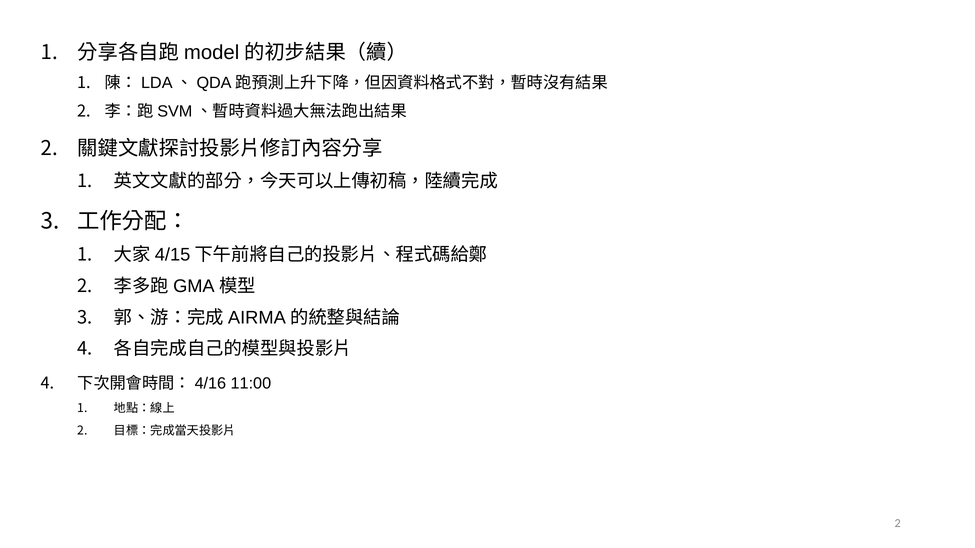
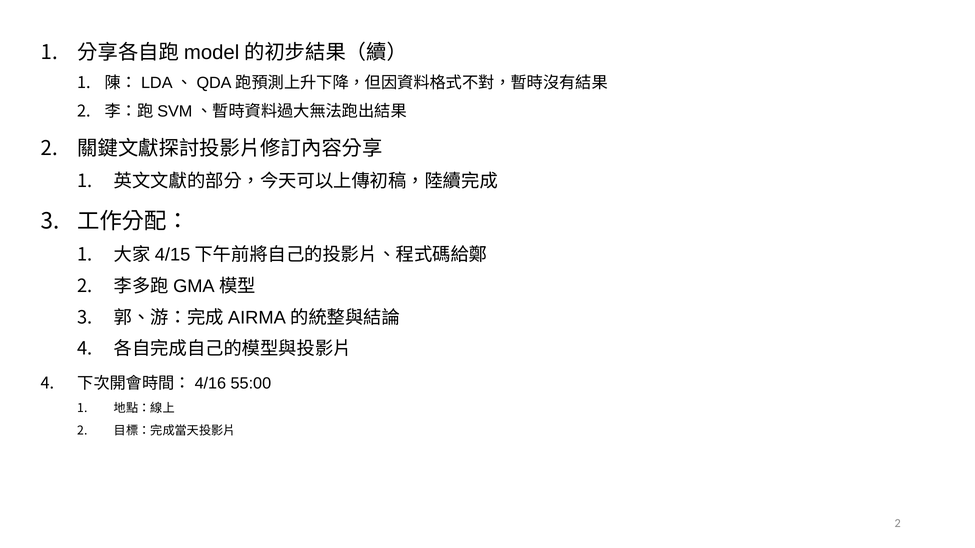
11:00: 11:00 -> 55:00 (251, 384)
